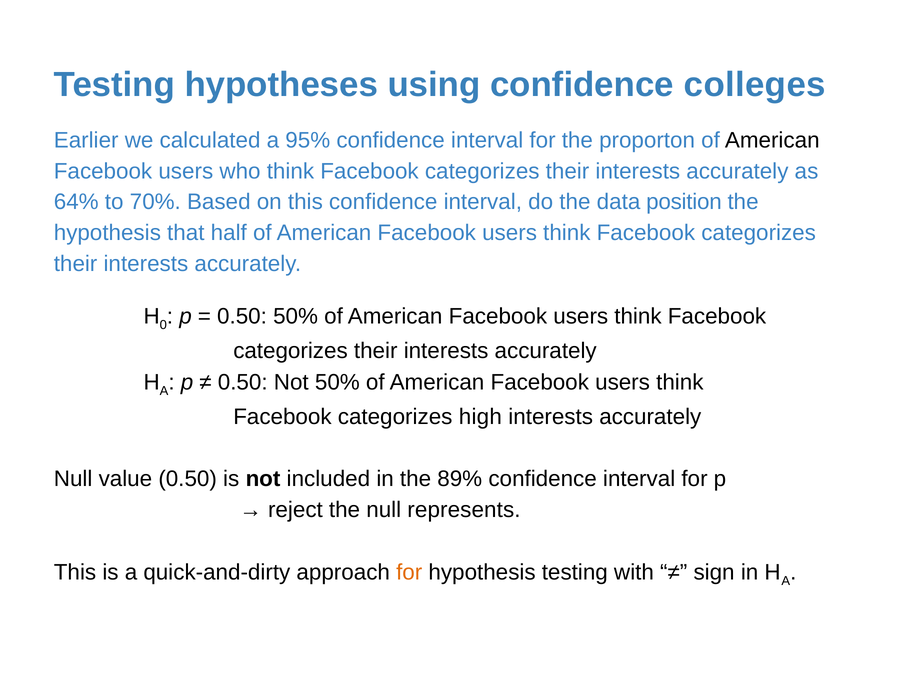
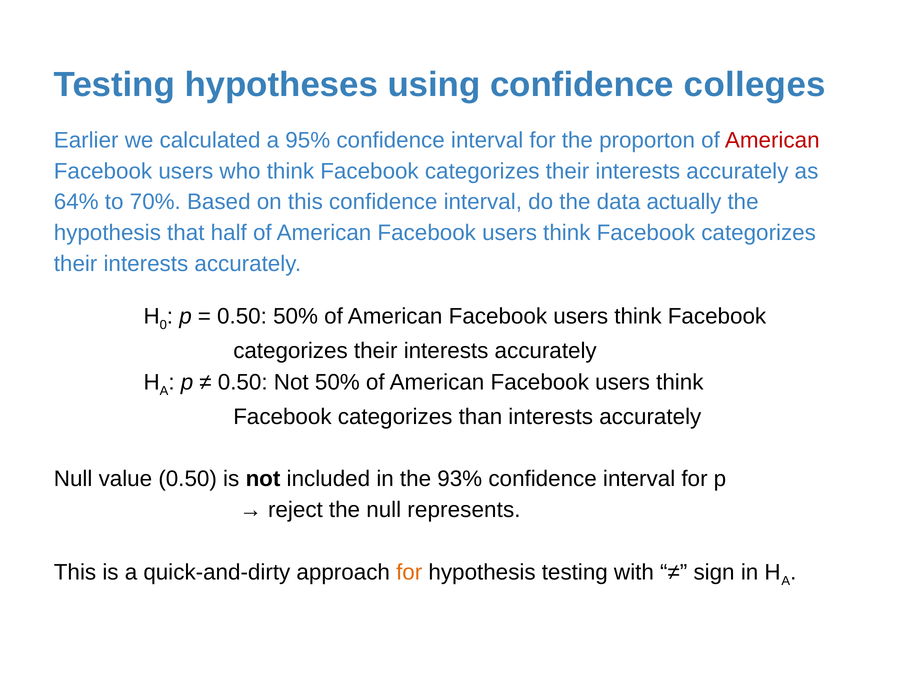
American colour: black -> red (772, 140)
position: position -> actually (684, 202)
high: high -> than (480, 417)
89%: 89% -> 93% (460, 479)
